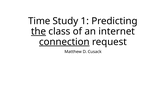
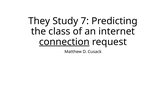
Time: Time -> They (39, 21)
1: 1 -> 7 (85, 21)
the underline: present -> none (39, 32)
